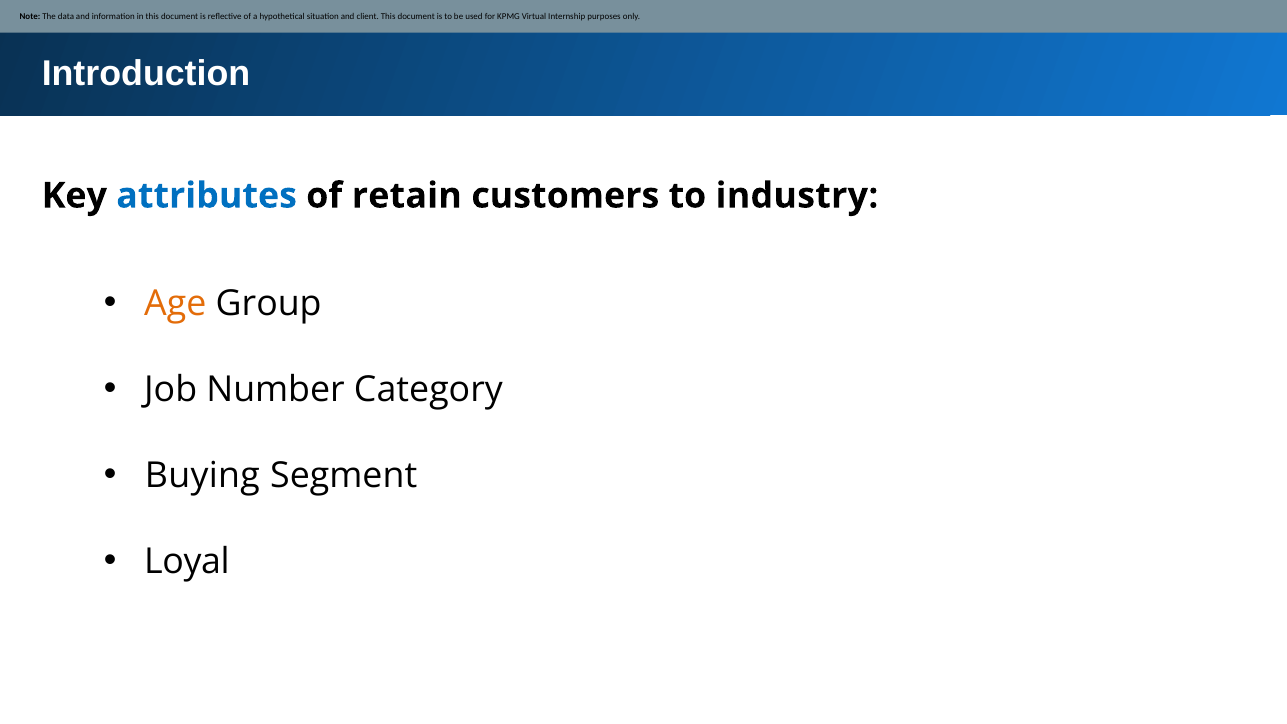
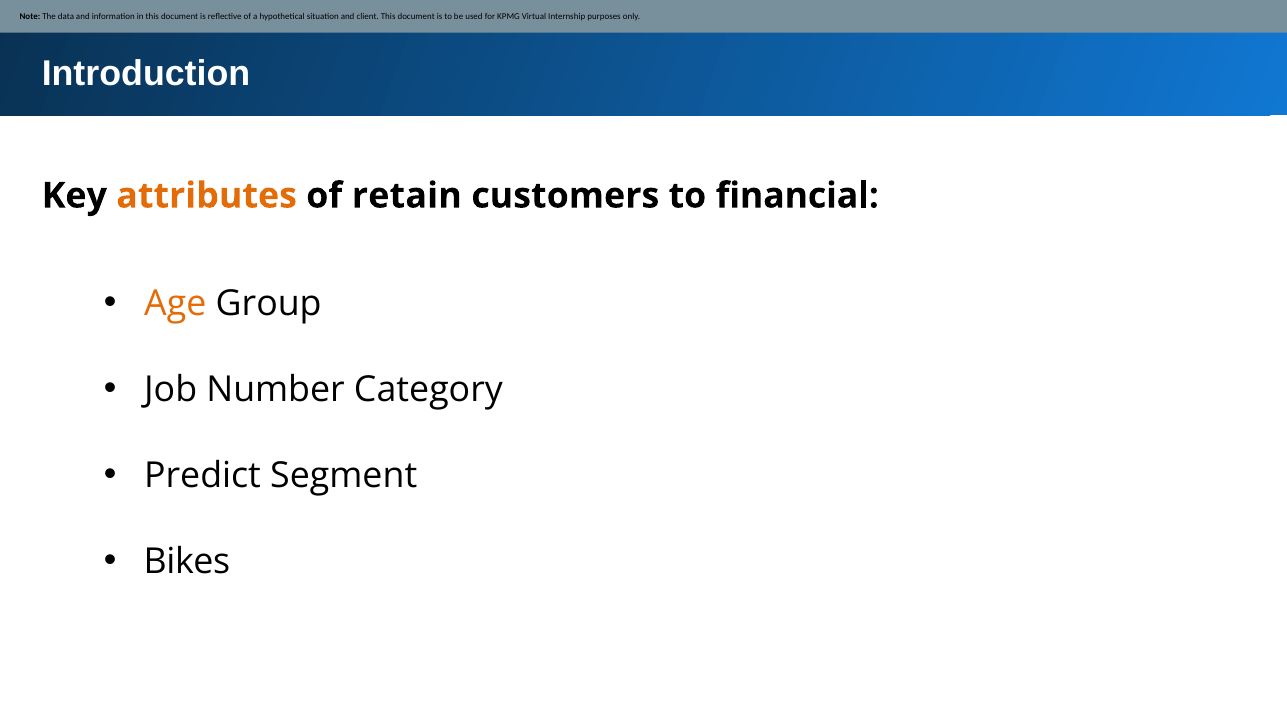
attributes colour: blue -> orange (207, 196)
industry: industry -> financial (797, 196)
Buying: Buying -> Predict (203, 476)
Loyal: Loyal -> Bikes (187, 561)
